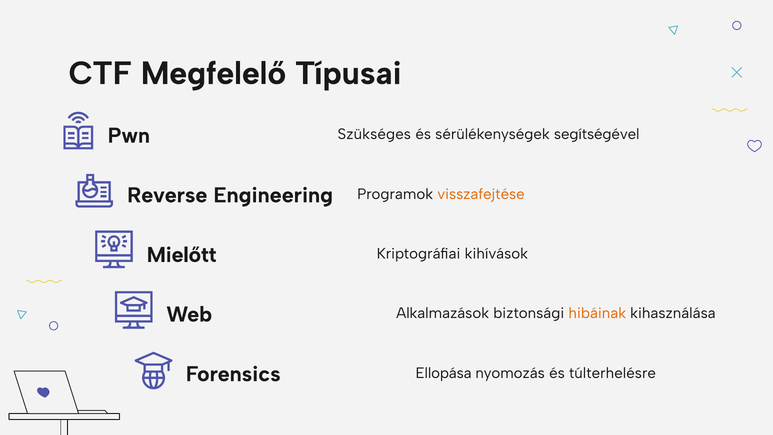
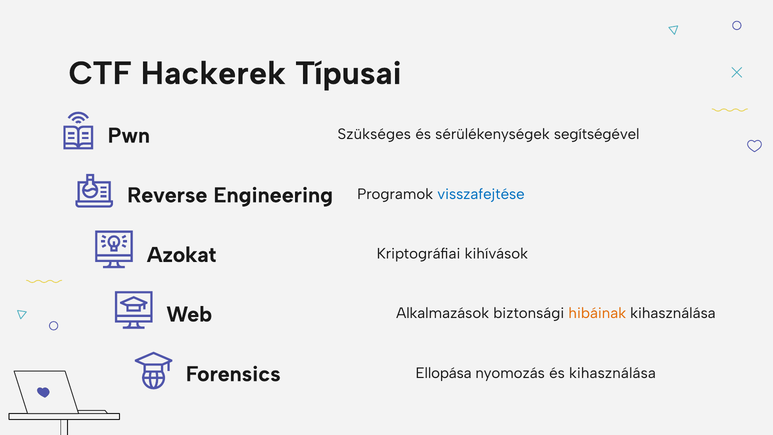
Megfelelő: Megfelelő -> Hackerek (213, 73)
visszafejtése colour: orange -> blue (481, 194)
Mielőtt: Mielőtt -> Azokat (182, 255)
és túlterhelésre: túlterhelésre -> kihasználása (612, 373)
